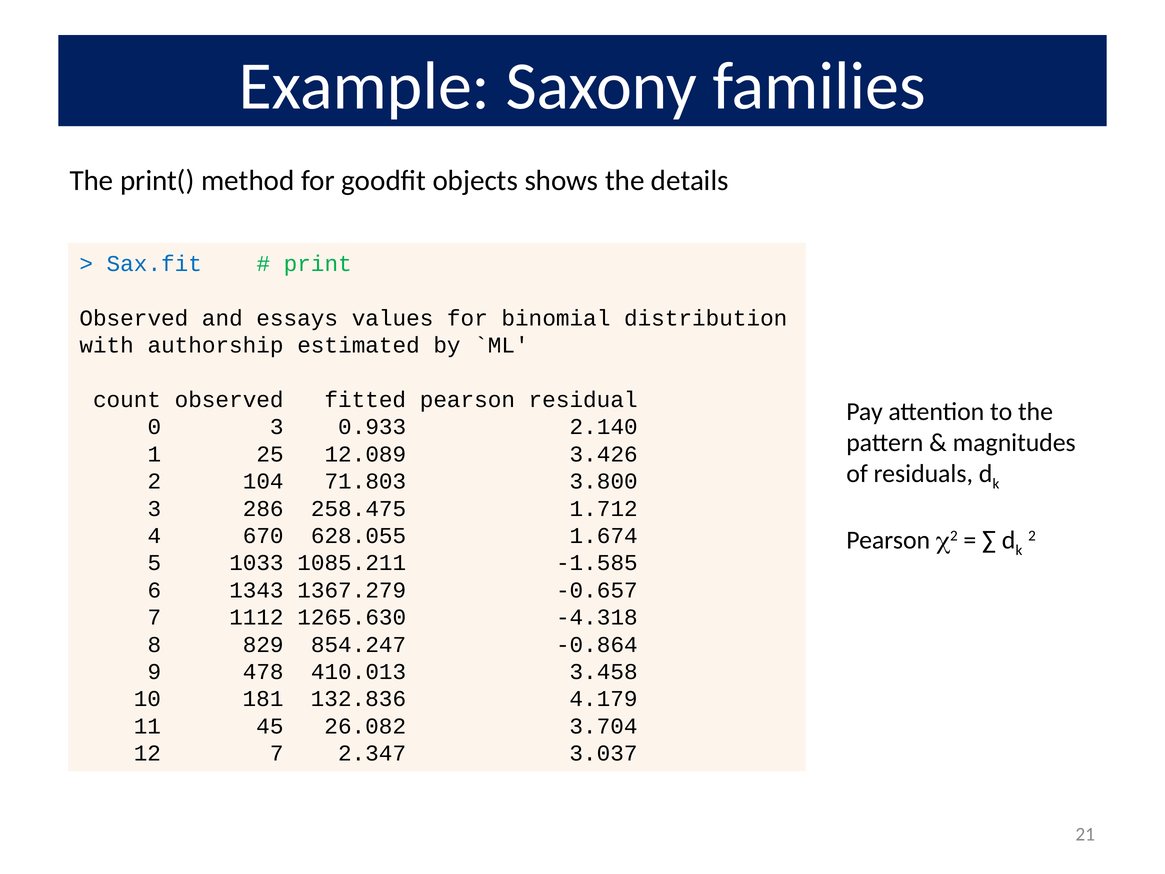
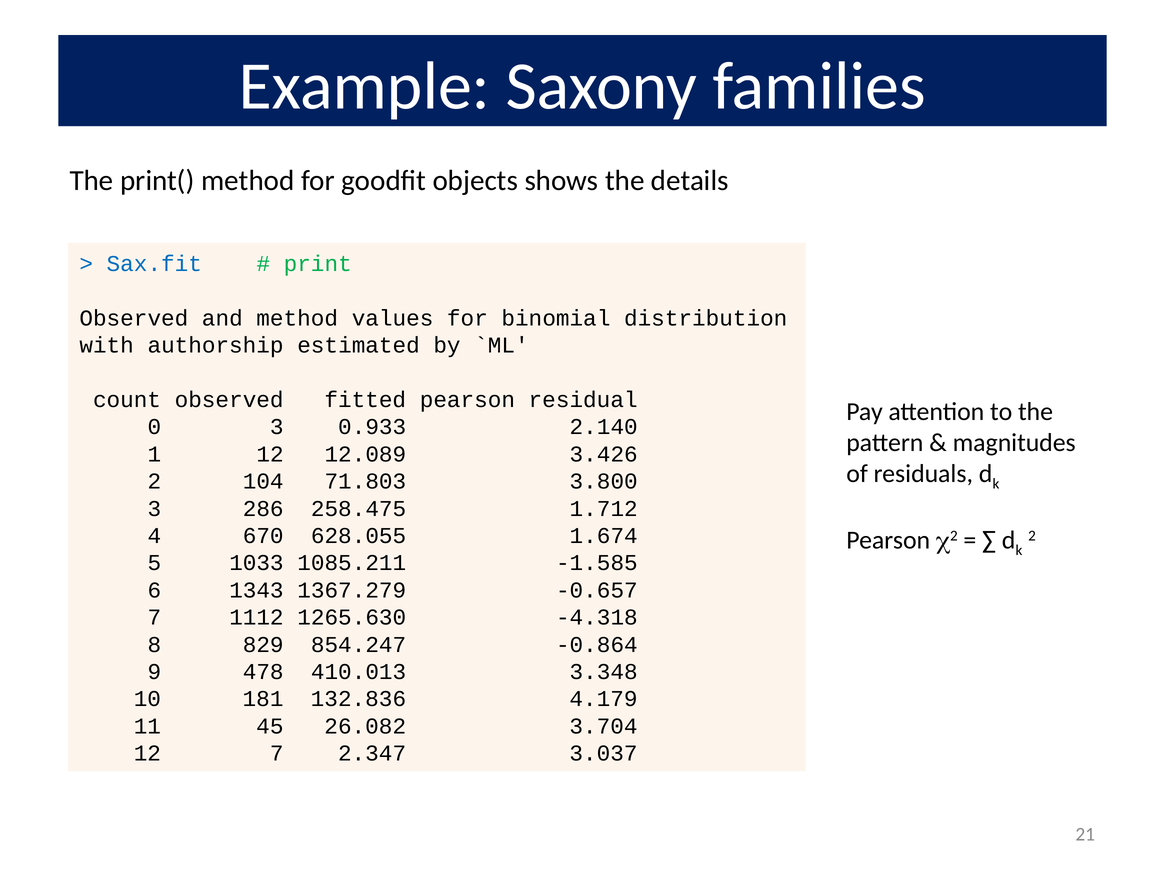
and essays: essays -> method (297, 318)
1 25: 25 -> 12 (270, 454)
3.458: 3.458 -> 3.348 (604, 672)
